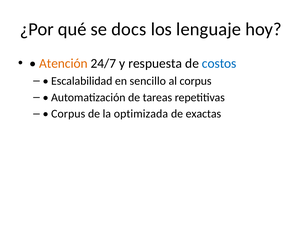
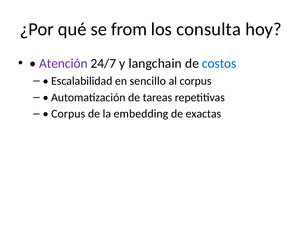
docs: docs -> from (129, 29)
lenguaje: lenguaje -> consulta (209, 29)
Atención colour: orange -> purple (63, 63)
respuesta: respuesta -> langchain (155, 63)
optimizada: optimizada -> embedding (141, 114)
